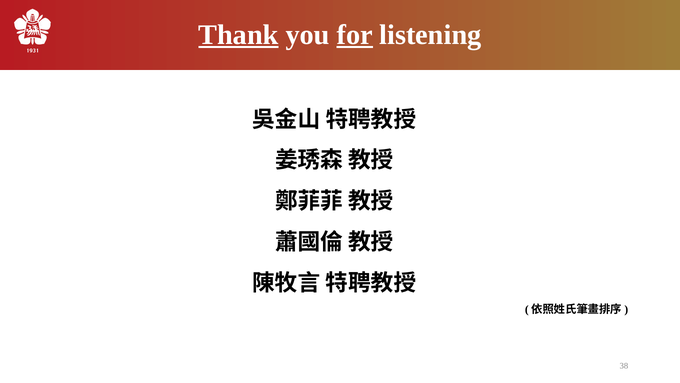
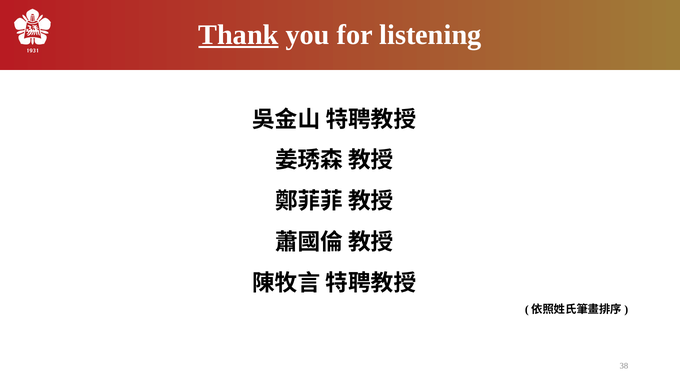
for underline: present -> none (355, 35)
